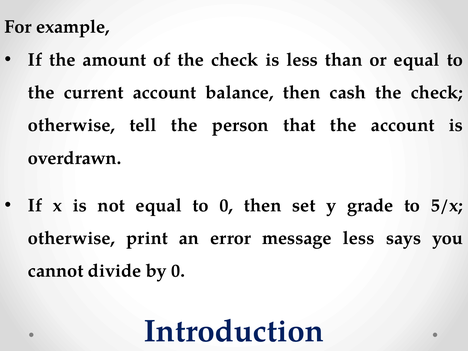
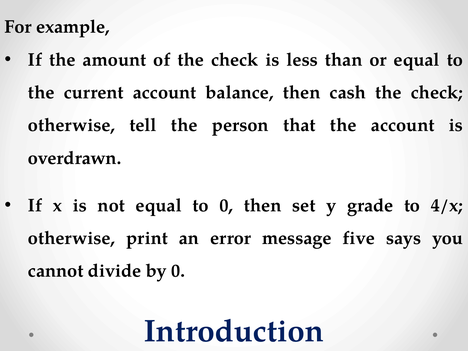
5/x: 5/x -> 4/x (447, 205)
message less: less -> five (359, 238)
